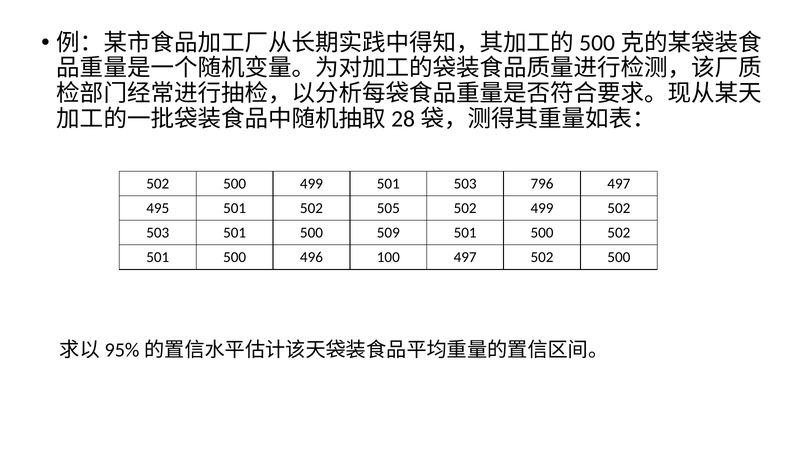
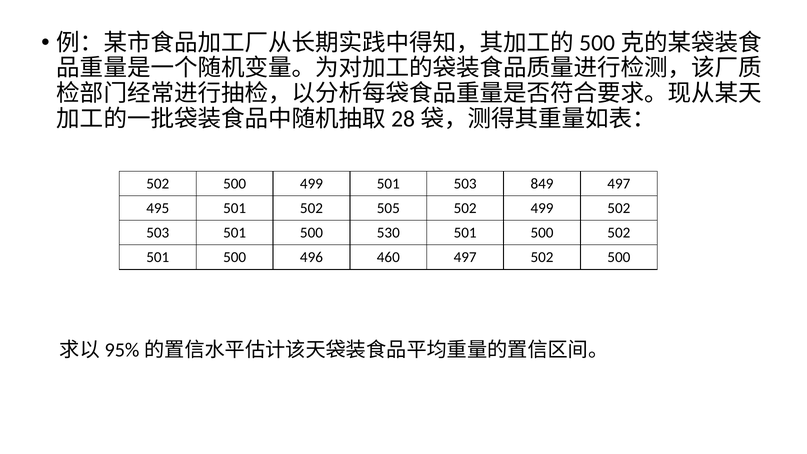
796: 796 -> 849 (542, 184)
509: 509 -> 530 (388, 233)
100: 100 -> 460 (388, 257)
